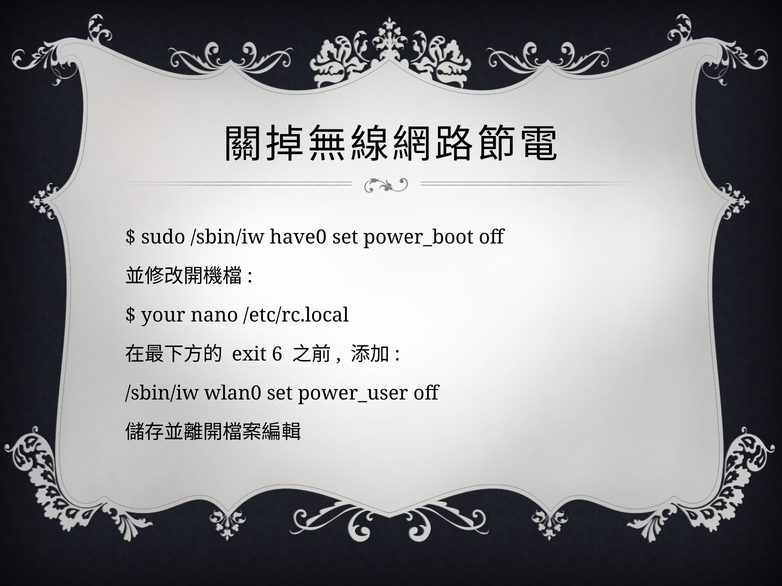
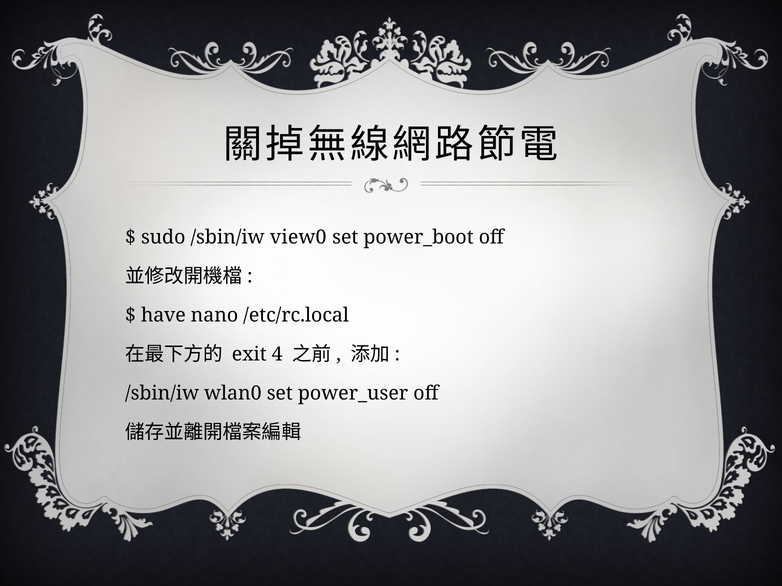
have0: have0 -> view0 (298, 237)
your: your -> have (163, 315)
6: 6 -> 4 (277, 355)
